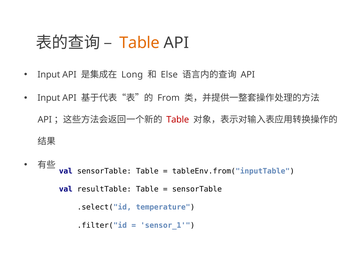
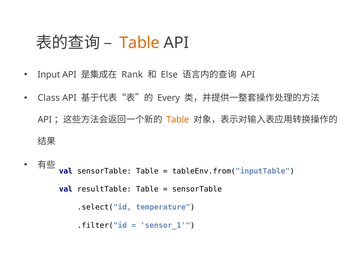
Long: Long -> Rank (132, 74)
Input: Input -> Class (49, 98)
From: From -> Every (169, 98)
Table colour: red -> orange (178, 120)
